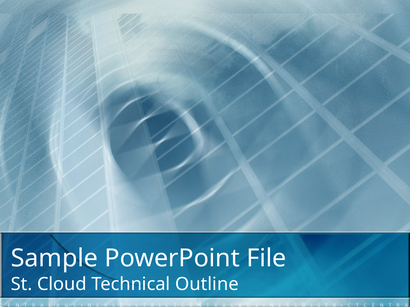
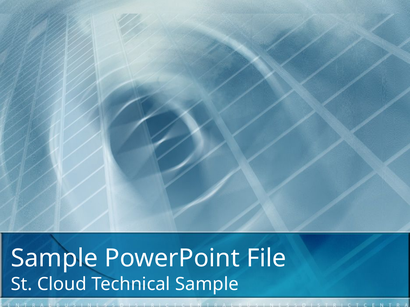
Technical Outline: Outline -> Sample (207, 285)
